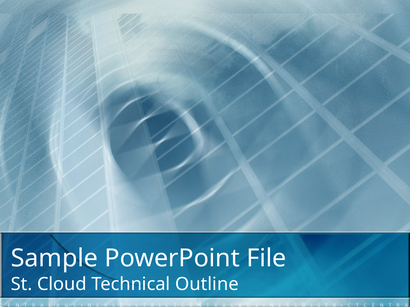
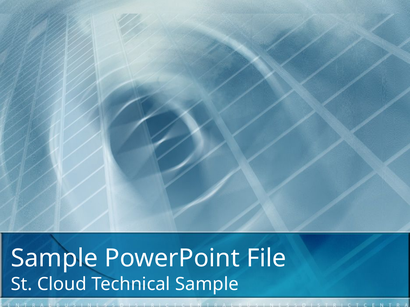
Technical Outline: Outline -> Sample (207, 285)
